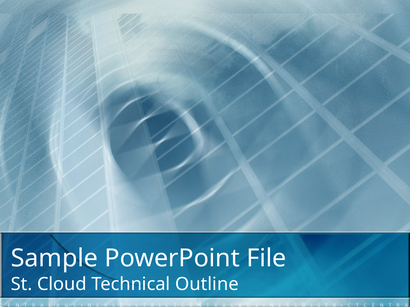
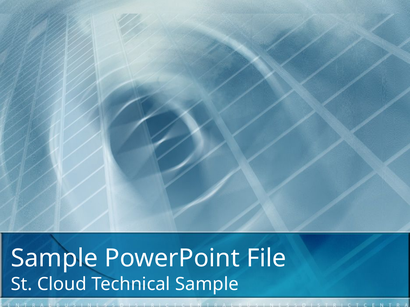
Technical Outline: Outline -> Sample (207, 285)
